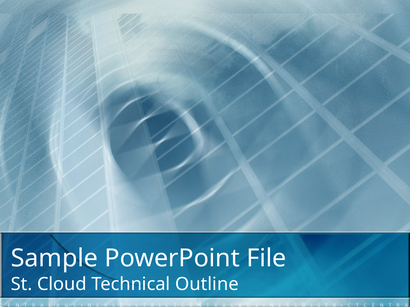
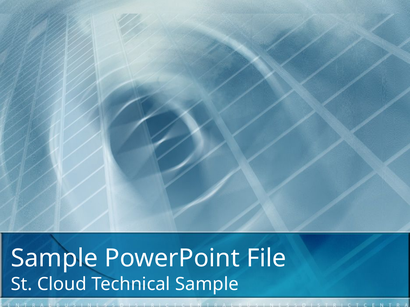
Technical Outline: Outline -> Sample (207, 285)
